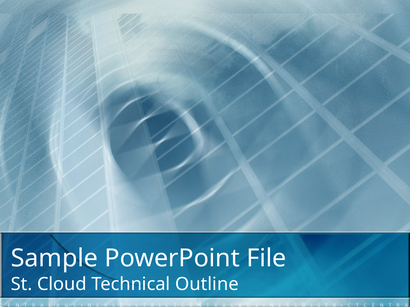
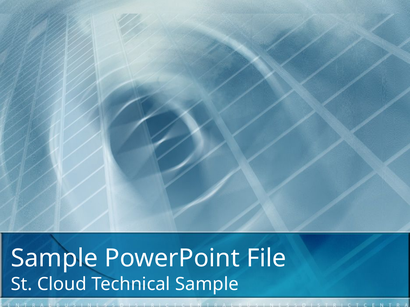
Technical Outline: Outline -> Sample (207, 285)
